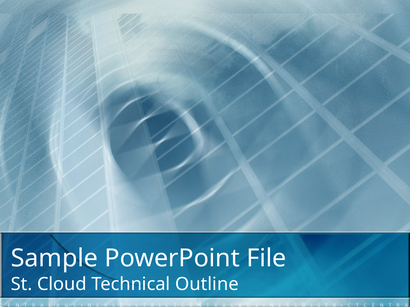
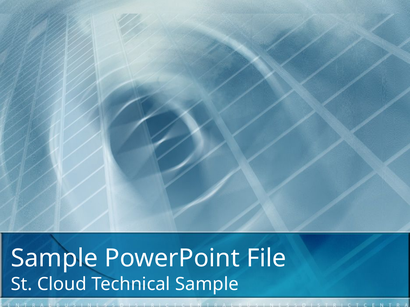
Technical Outline: Outline -> Sample (207, 285)
